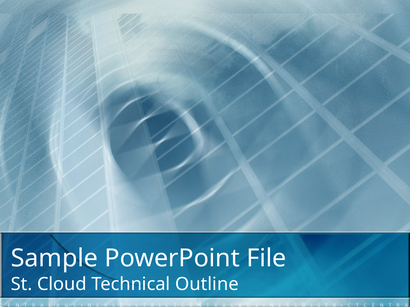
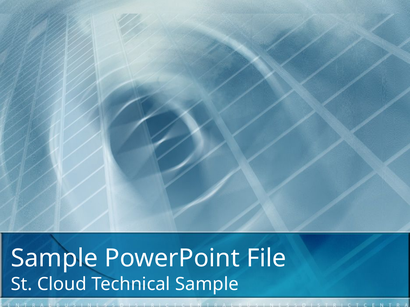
Technical Outline: Outline -> Sample (207, 285)
